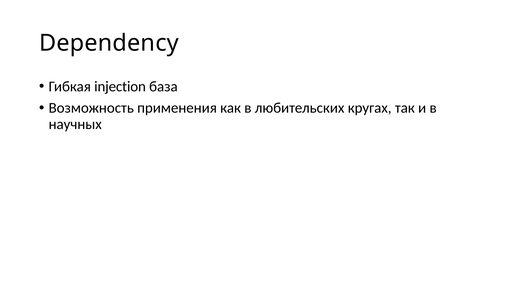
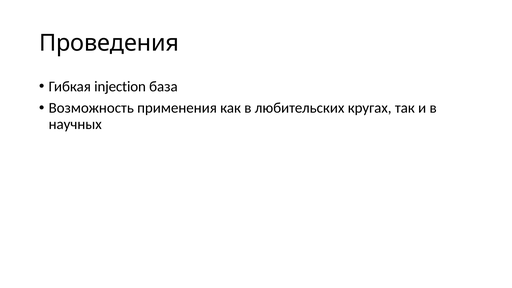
Dependency: Dependency -> Проведения (109, 43)
